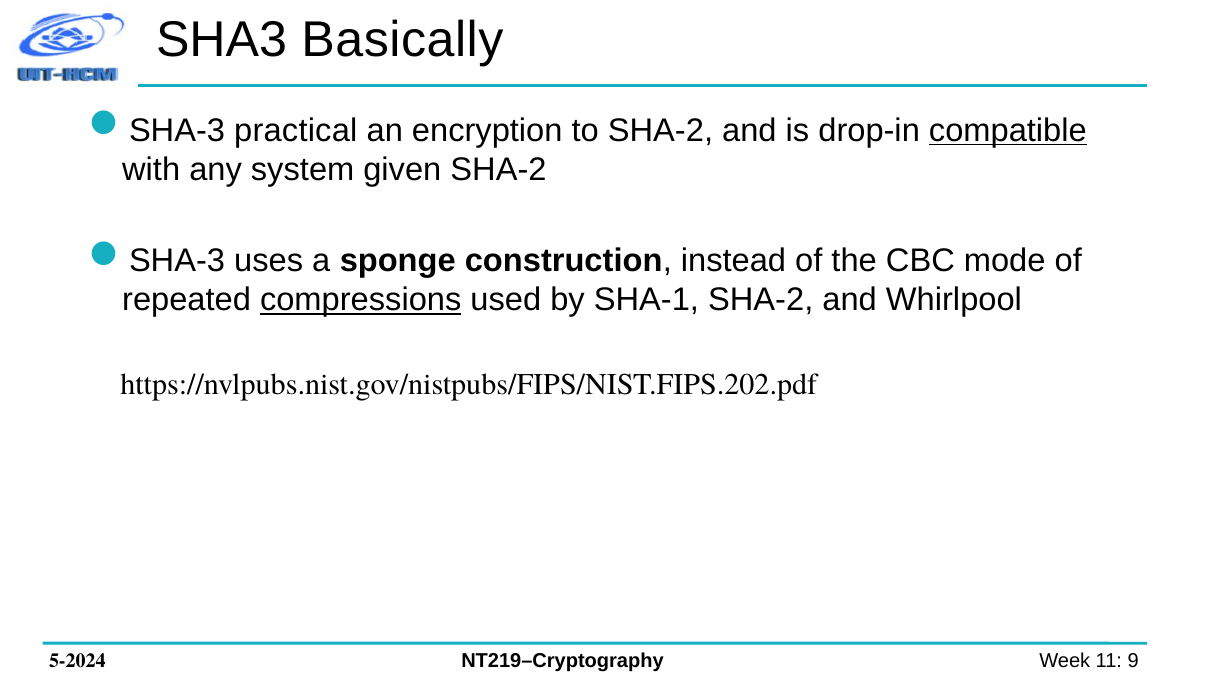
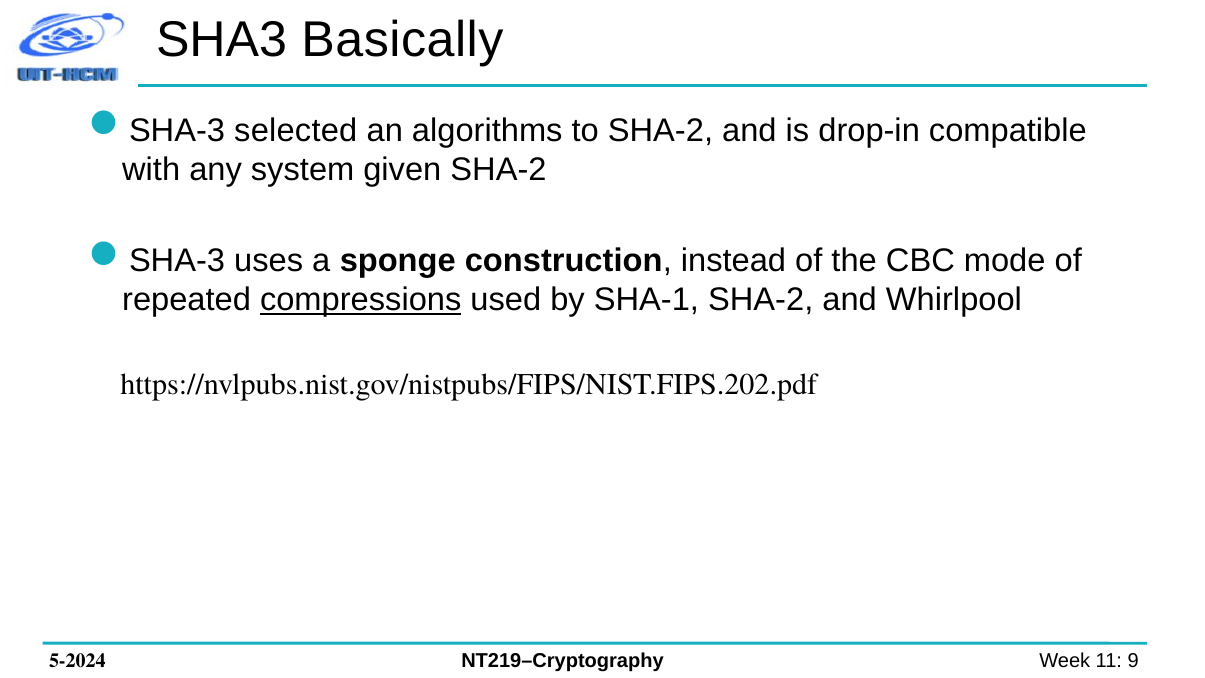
practical: practical -> selected (296, 130)
encryption: encryption -> algorithms (487, 130)
compatible underline: present -> none (1008, 130)
